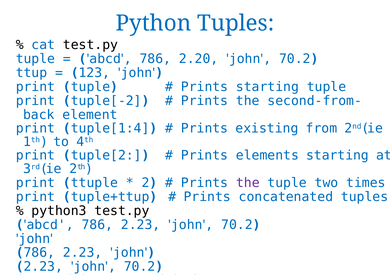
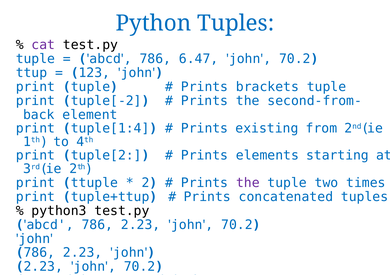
cat colour: blue -> purple (43, 45)
2.20: 2.20 -> 6.47 (199, 59)
Prints starting: starting -> brackets (267, 87)
